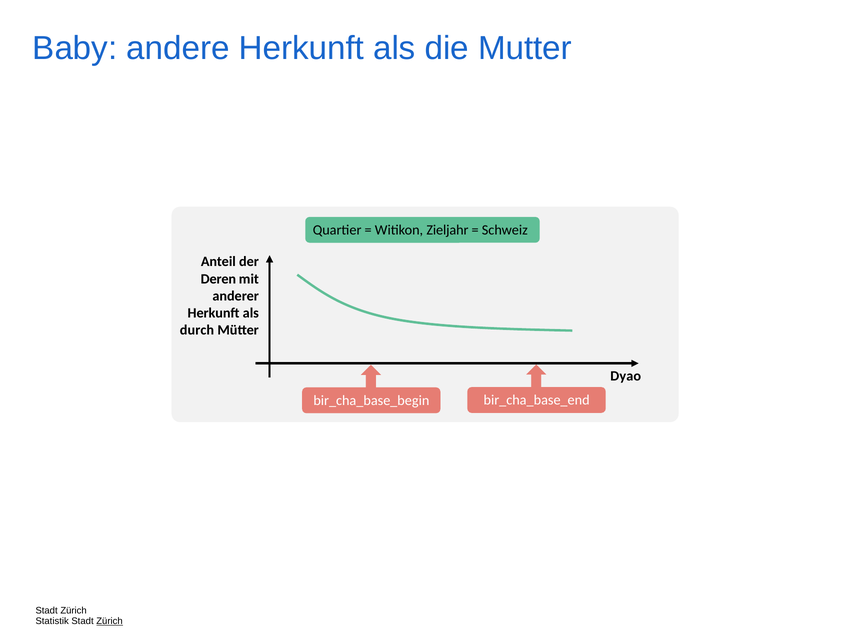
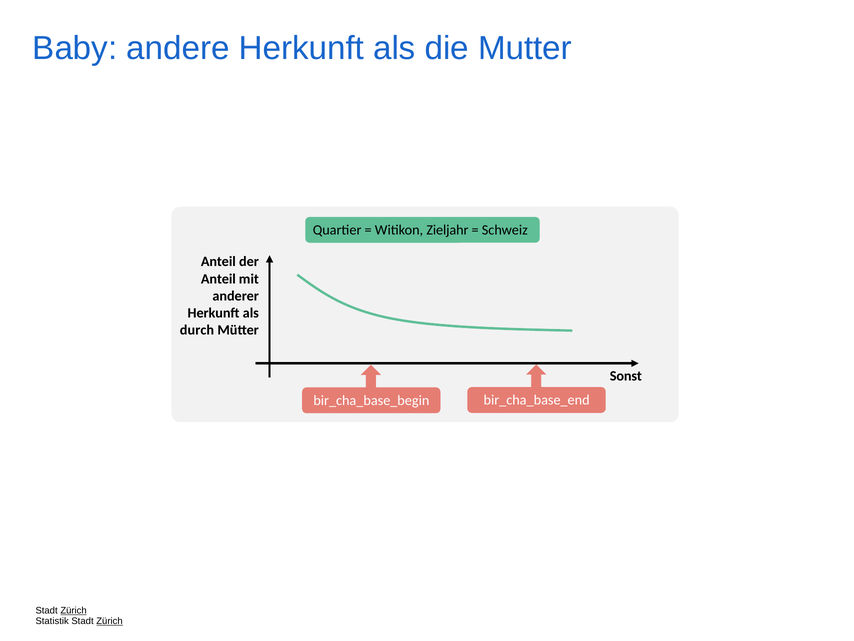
Deren: Deren -> Anteil (218, 279)
Dyao: Dyao -> Sonst (626, 376)
Zürich underline: none -> present (74, 610)
